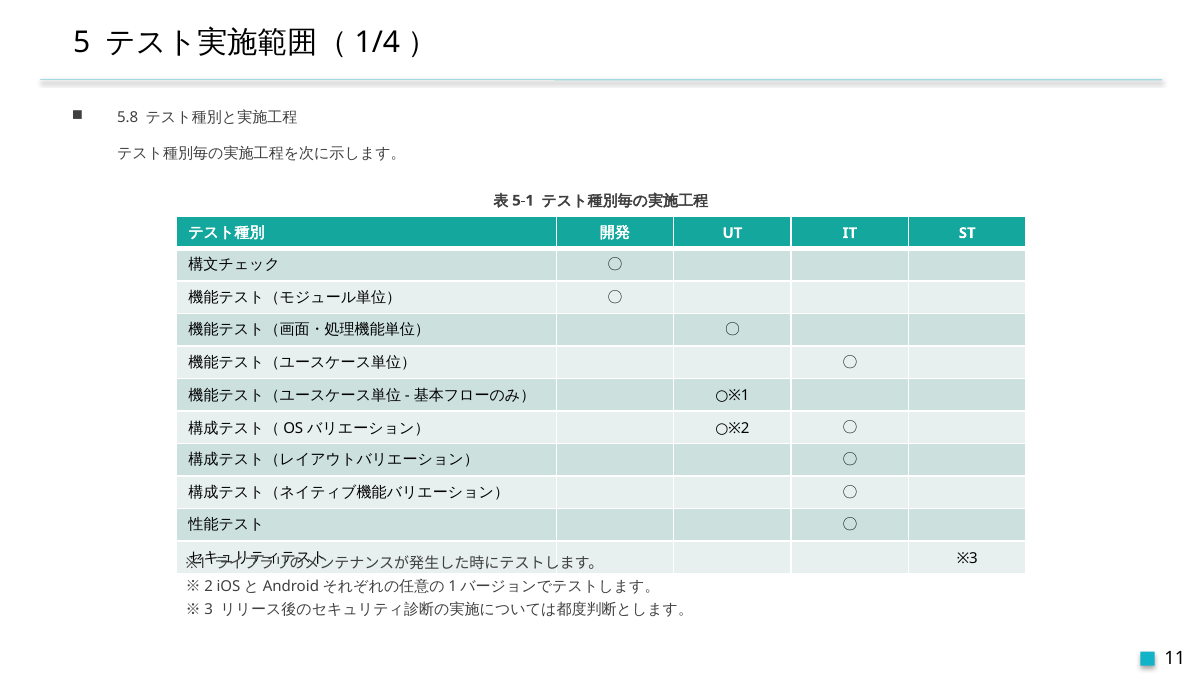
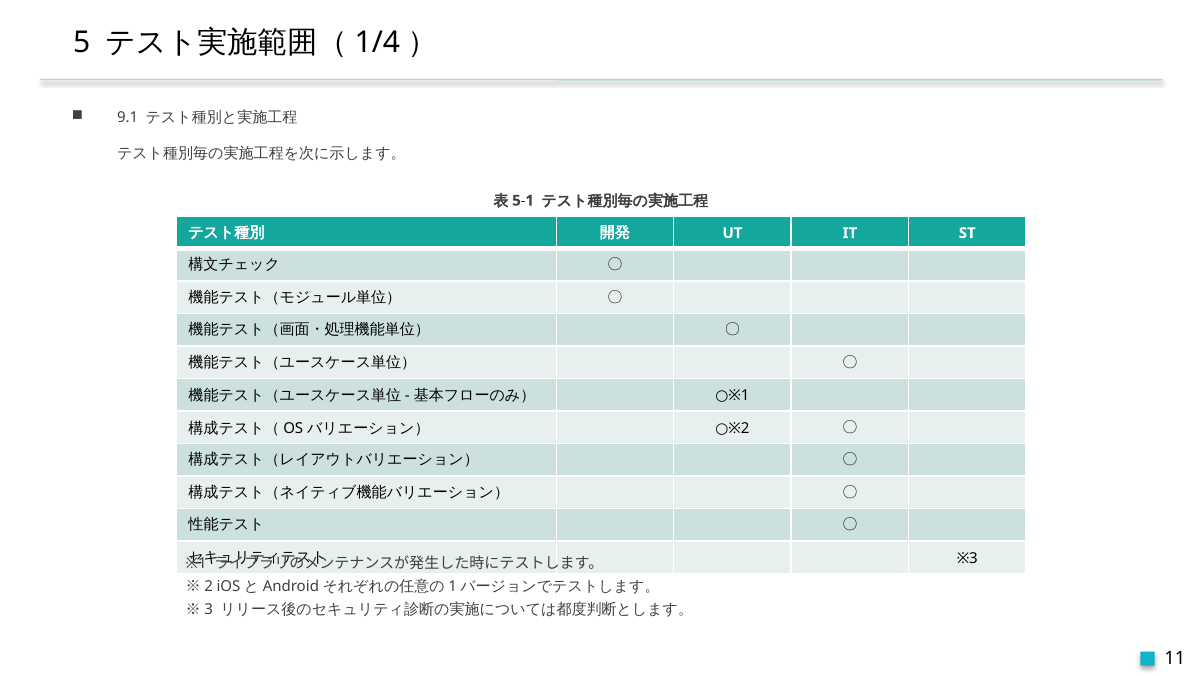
5.8: 5.8 -> 9.1 (128, 118)
